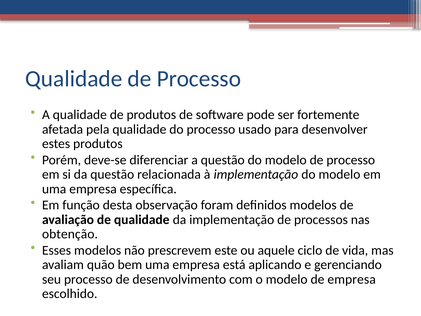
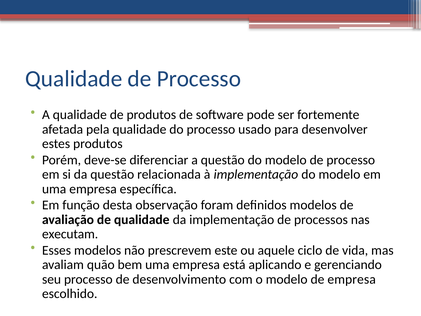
obtenção: obtenção -> executam (70, 234)
